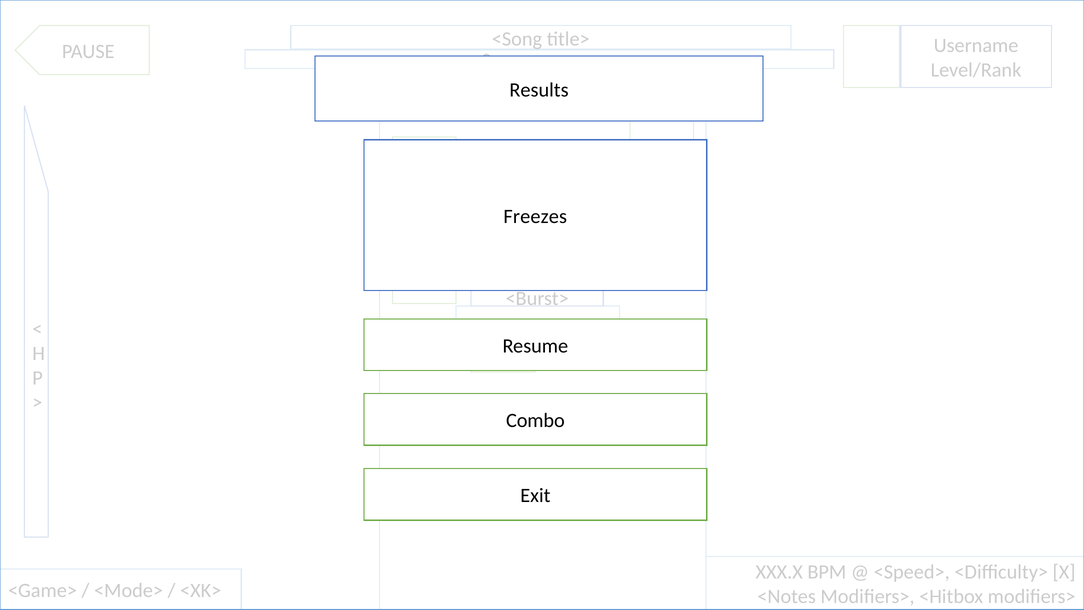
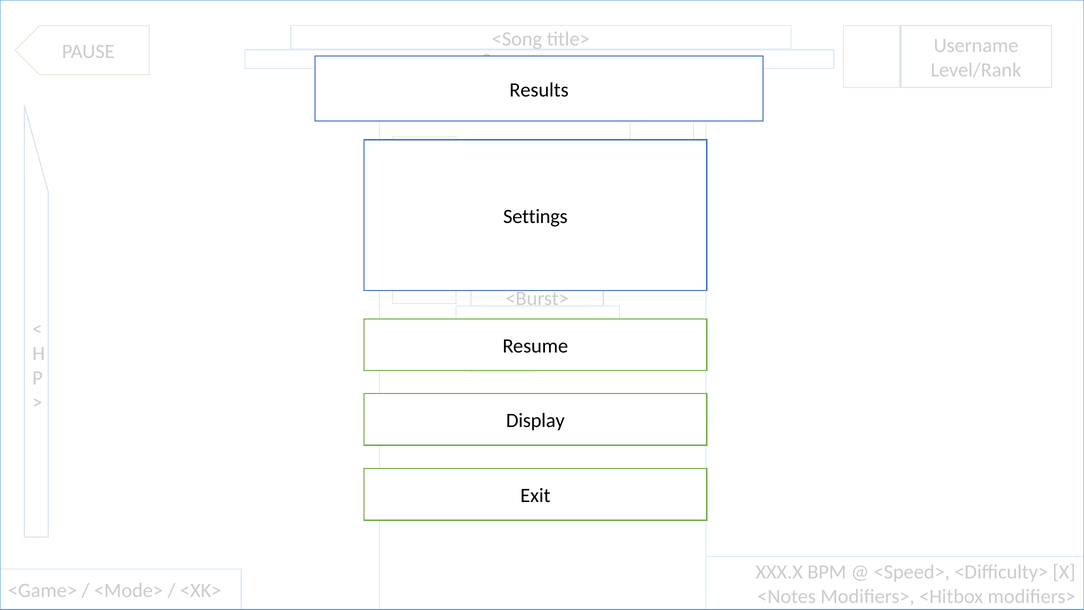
Freezes: Freezes -> Settings (535, 217)
Combo: Combo -> Display (535, 421)
